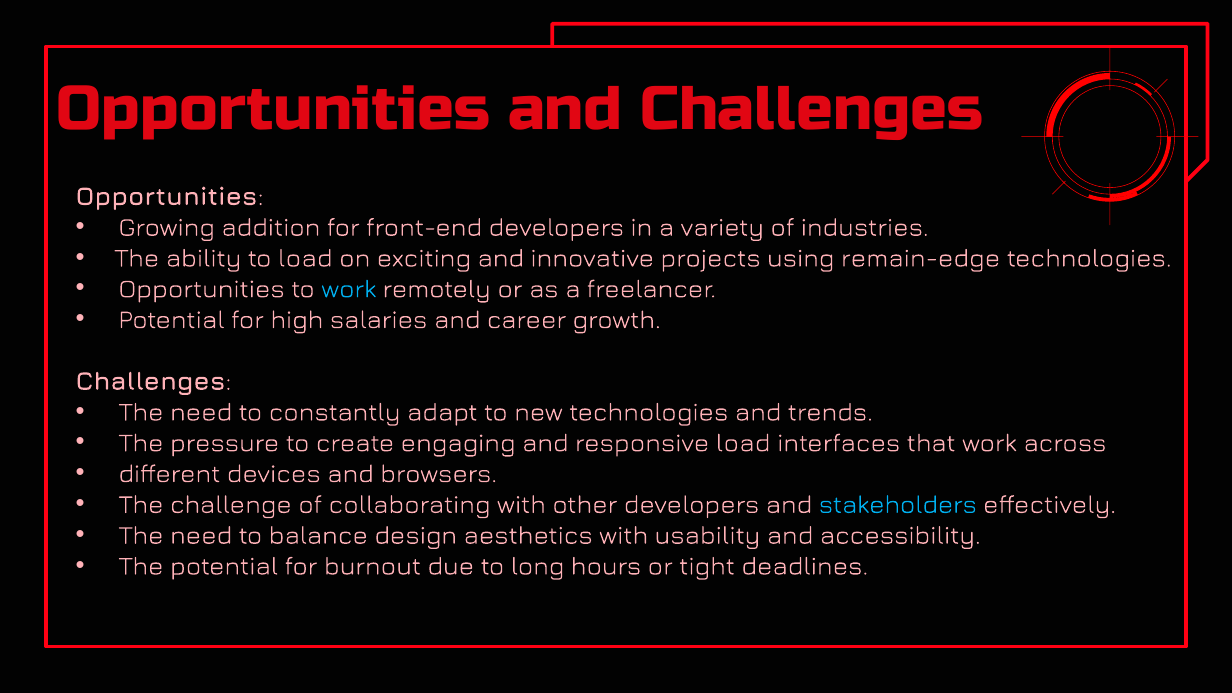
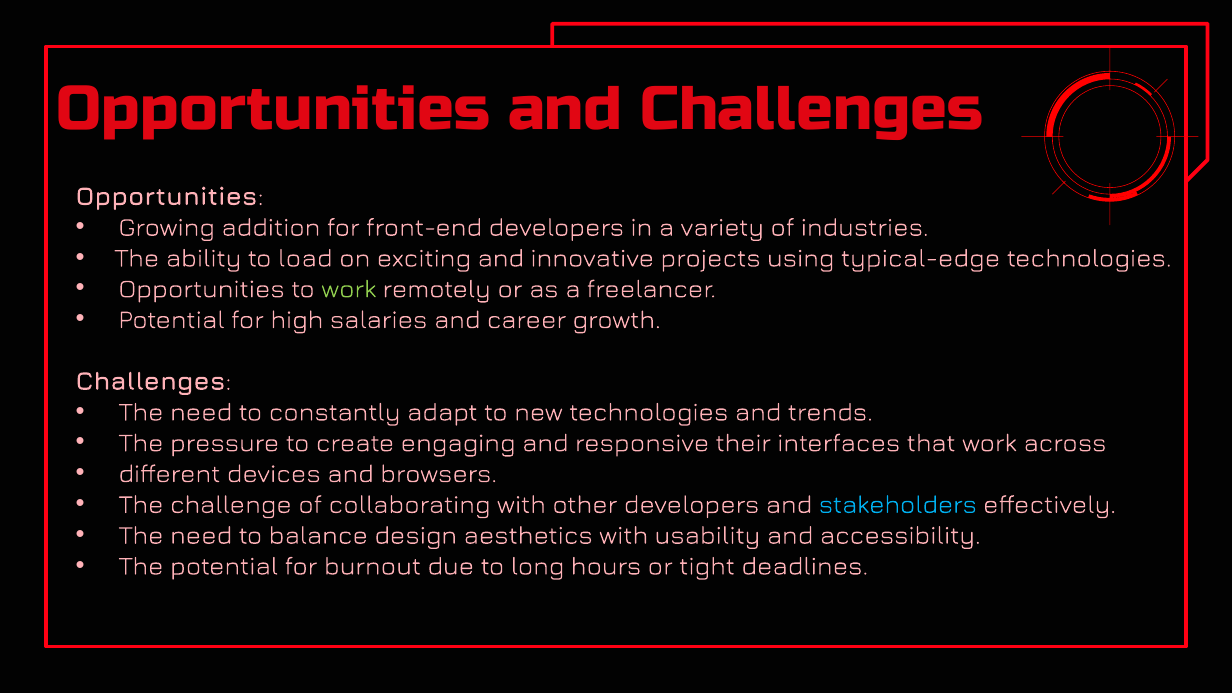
remain-edge: remain-edge -> typical-edge (921, 258)
work colour: light blue -> light green (349, 289)
responsive load: load -> their (743, 443)
